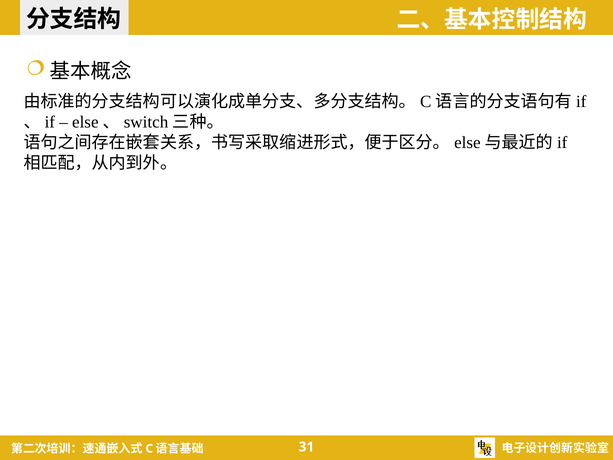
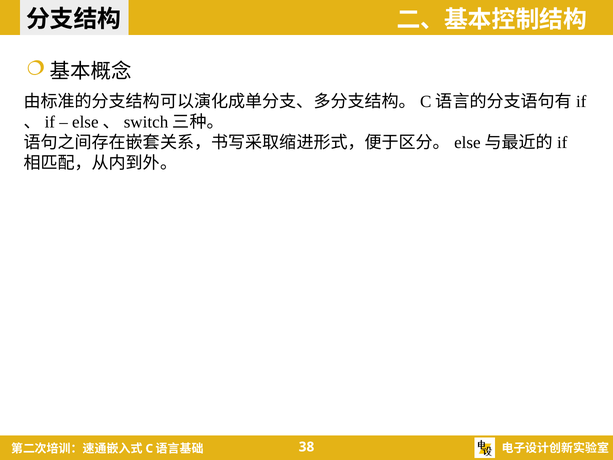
31: 31 -> 38 (307, 447)
